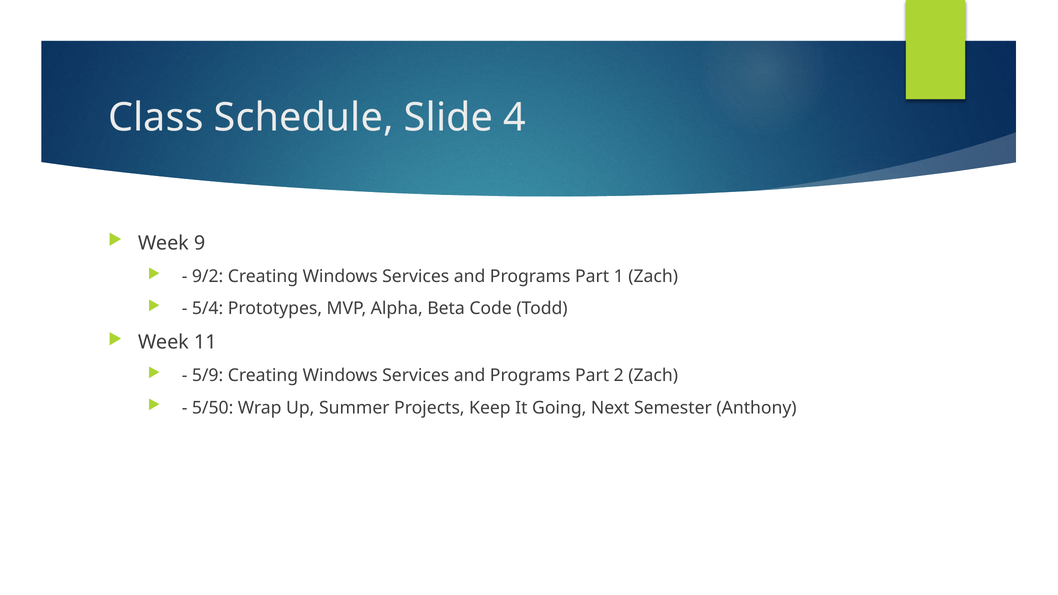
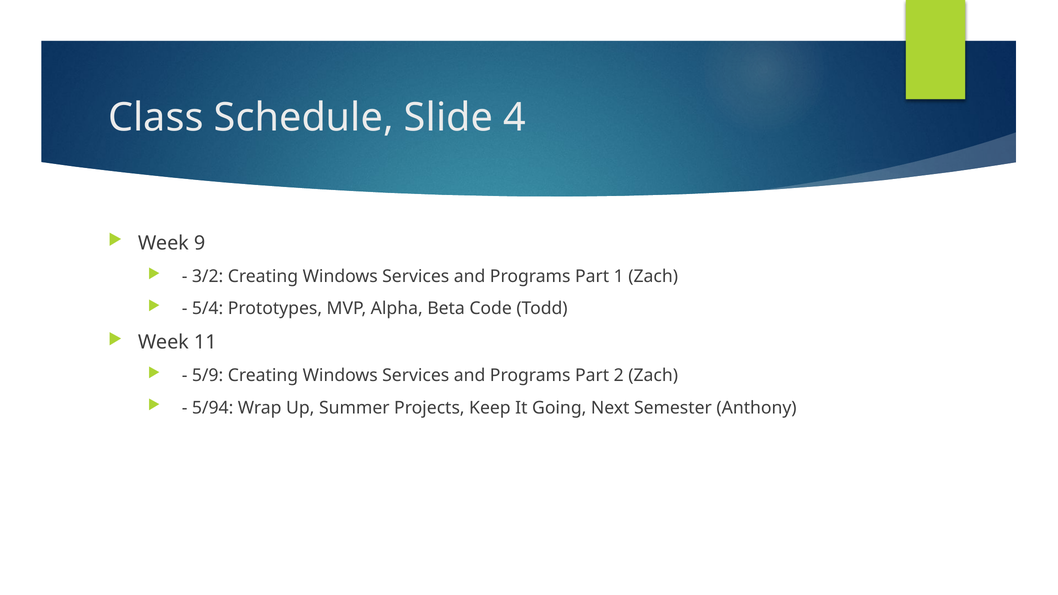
9/2: 9/2 -> 3/2 (208, 277)
5/50: 5/50 -> 5/94 (213, 408)
